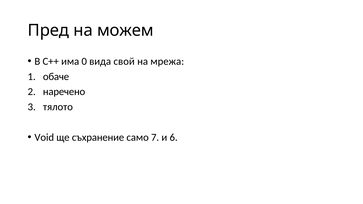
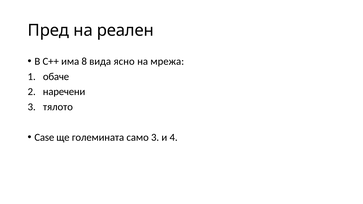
можем: можем -> реален (125, 30)
0: 0 -> 8 (84, 61)
свой: свой -> ясно (124, 61)
наречено: наречено -> наречени (64, 92)
Void: Void -> Case (44, 137)
съхранение: съхранение -> големината (98, 137)
само 7: 7 -> 3 (155, 137)
6: 6 -> 4 (174, 137)
